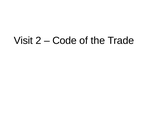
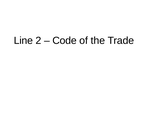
Visit: Visit -> Line (23, 41)
